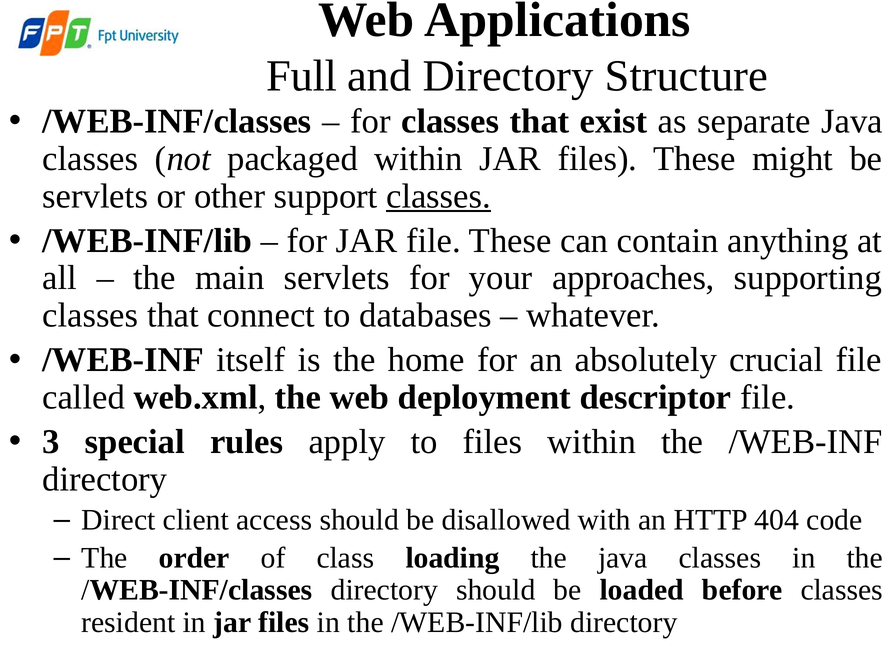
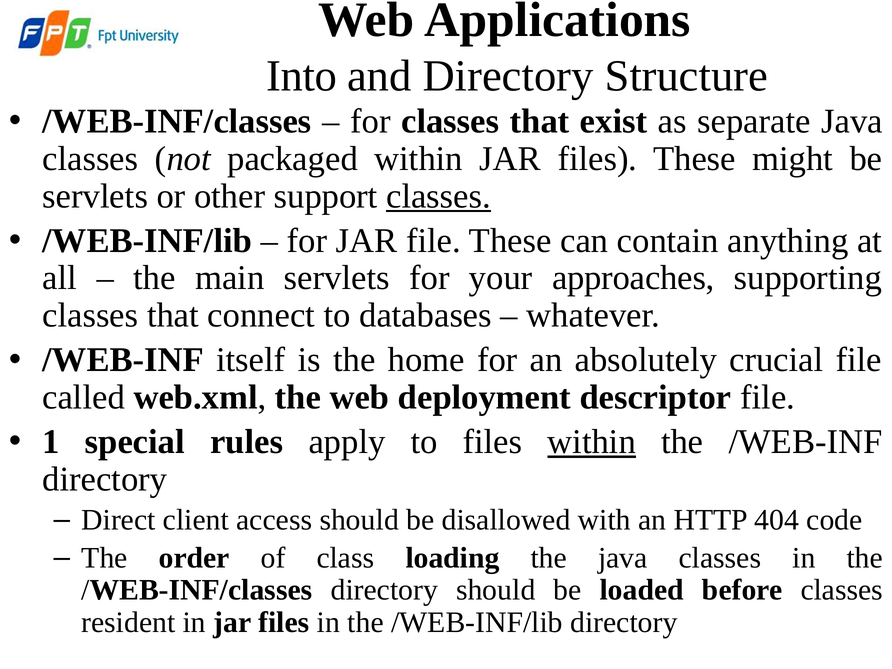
Full: Full -> Into (302, 76)
3: 3 -> 1 (51, 442)
within underline: none -> present (592, 442)
